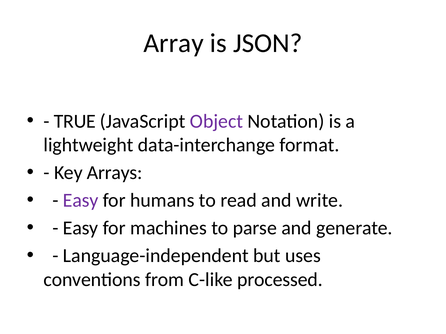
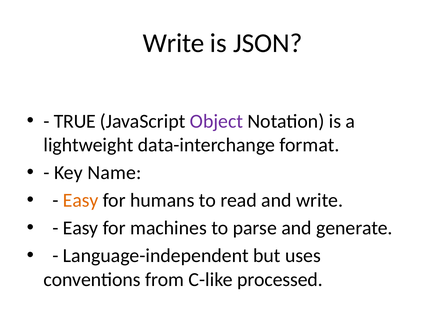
Array: Array -> Write (174, 43)
Arrays: Arrays -> Name (114, 173)
Easy colour: purple -> orange (81, 201)
